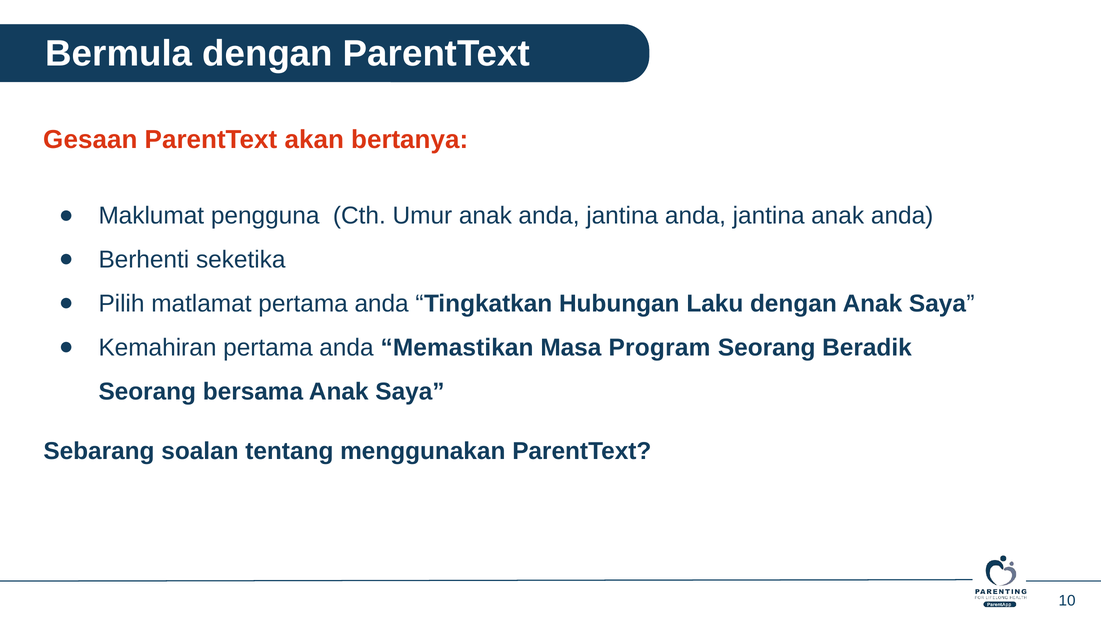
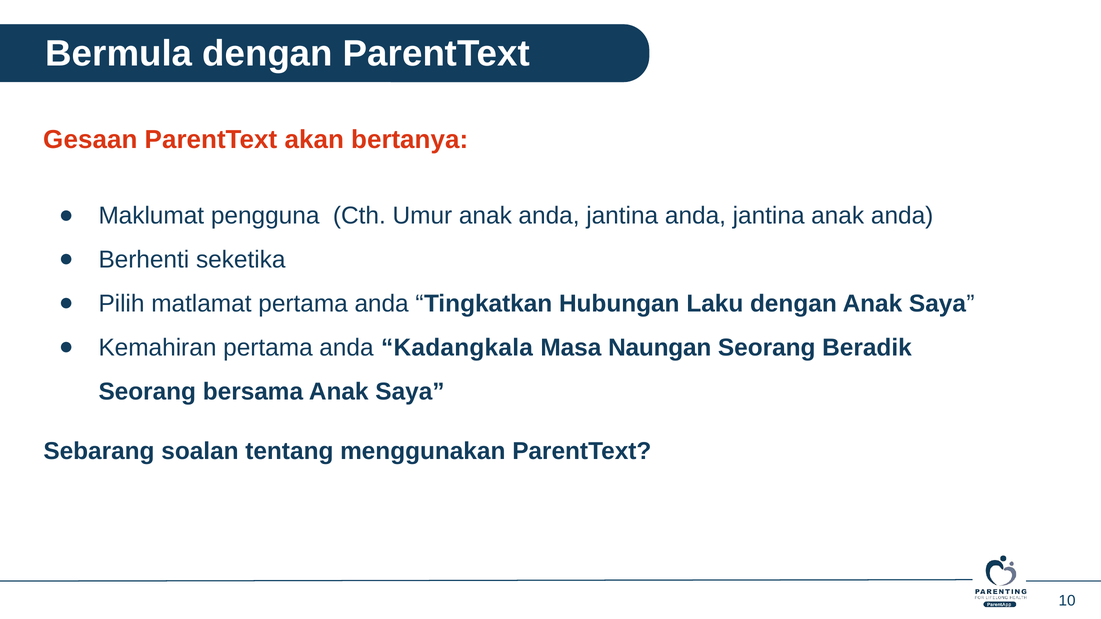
Memastikan: Memastikan -> Kadangkala (457, 348)
Program: Program -> Naungan (660, 348)
